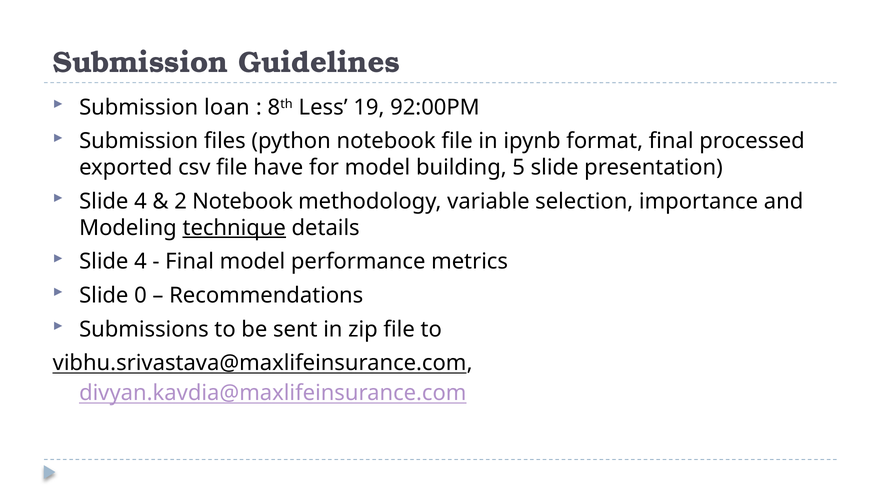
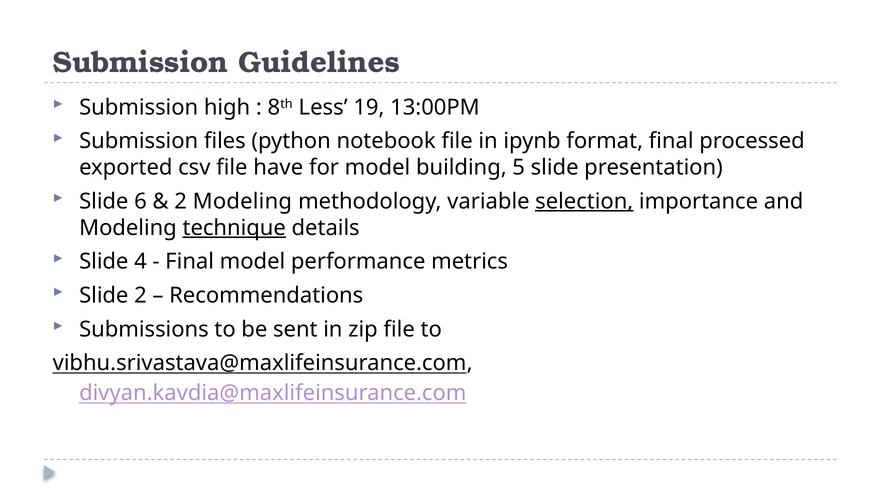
loan: loan -> high (227, 107)
92:00PM: 92:00PM -> 13:00PM (435, 107)
4: 4 -> 6 (140, 201)
2 Notebook: Notebook -> Modeling (242, 201)
selection underline: none -> present (584, 201)
Slide 0: 0 -> 2 (140, 295)
